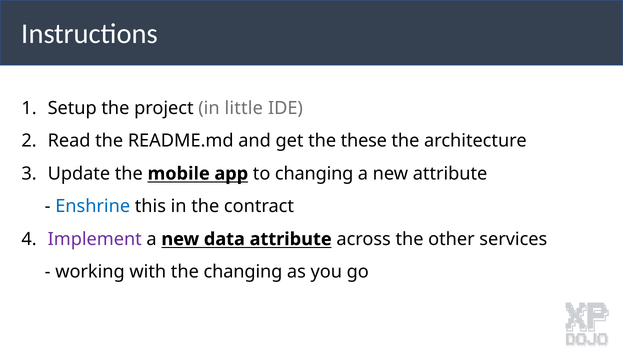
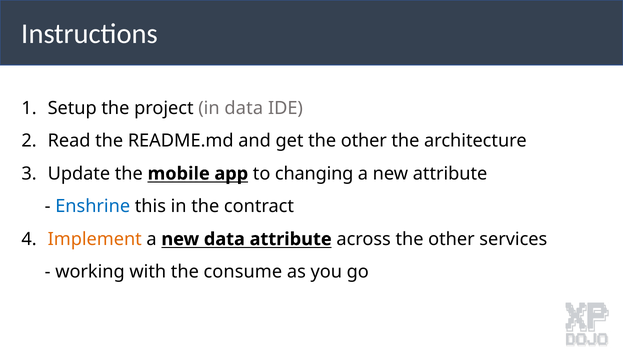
in little: little -> data (244, 108)
get the these: these -> other (364, 141)
Implement colour: purple -> orange (95, 239)
the changing: changing -> consume (243, 271)
